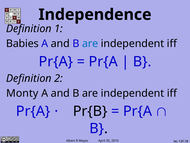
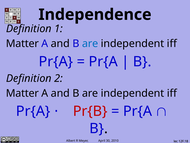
Babies: Babies -> Matter (22, 43)
Monty: Monty -> Matter (22, 93)
Pr{B colour: black -> red (90, 111)
